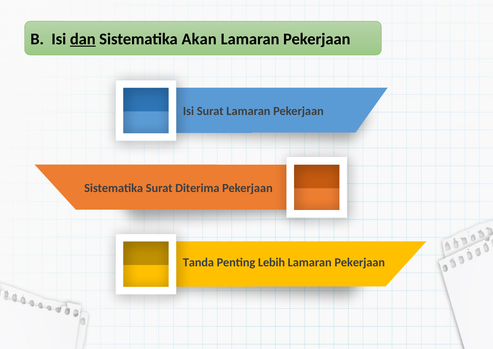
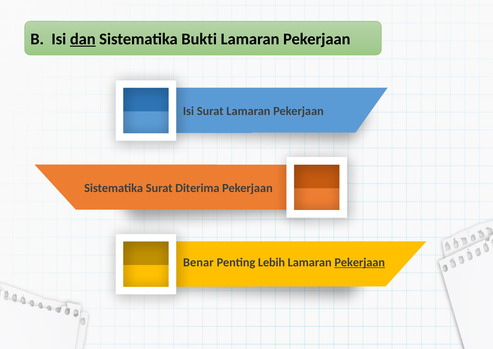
Akan: Akan -> Bukti (199, 39)
Tanda: Tanda -> Benar (198, 262)
Pekerjaan underline: none -> present (360, 262)
